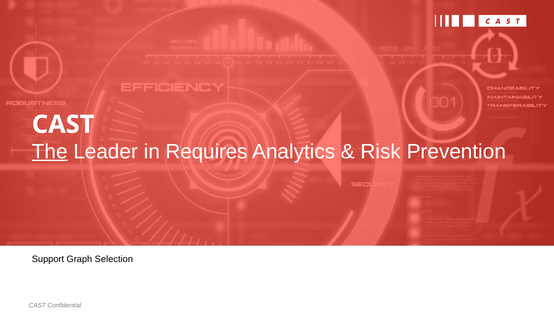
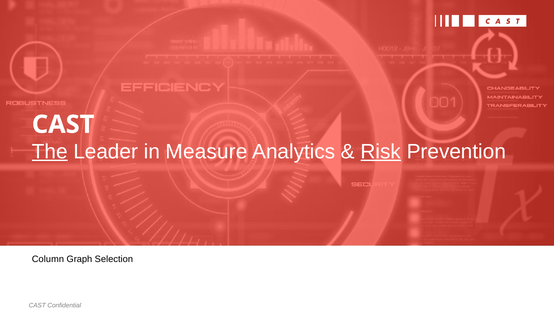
Requires: Requires -> Measure (207, 151)
Risk underline: none -> present (381, 151)
Support: Support -> Column (48, 259)
